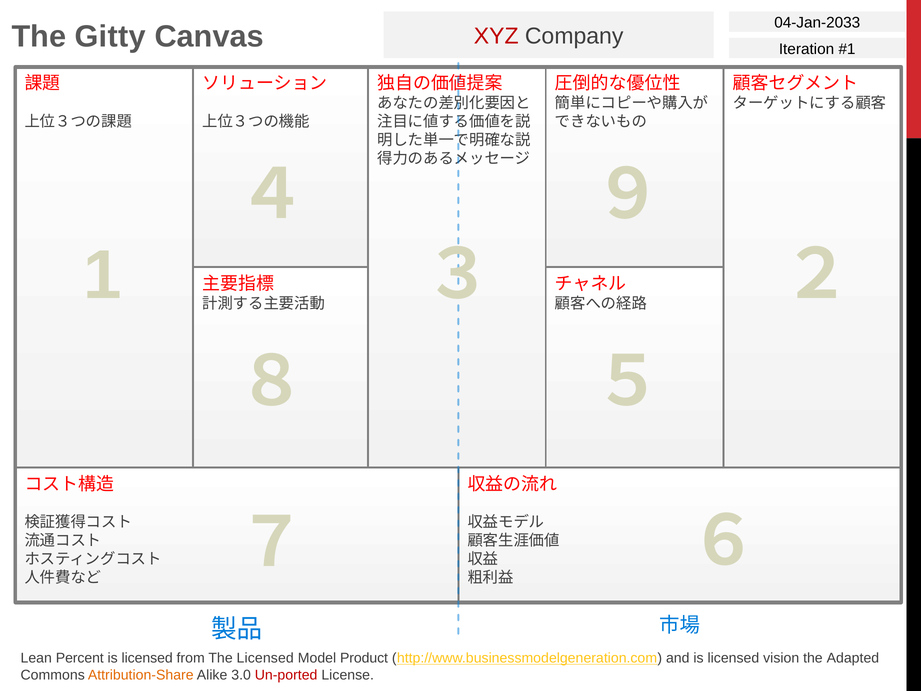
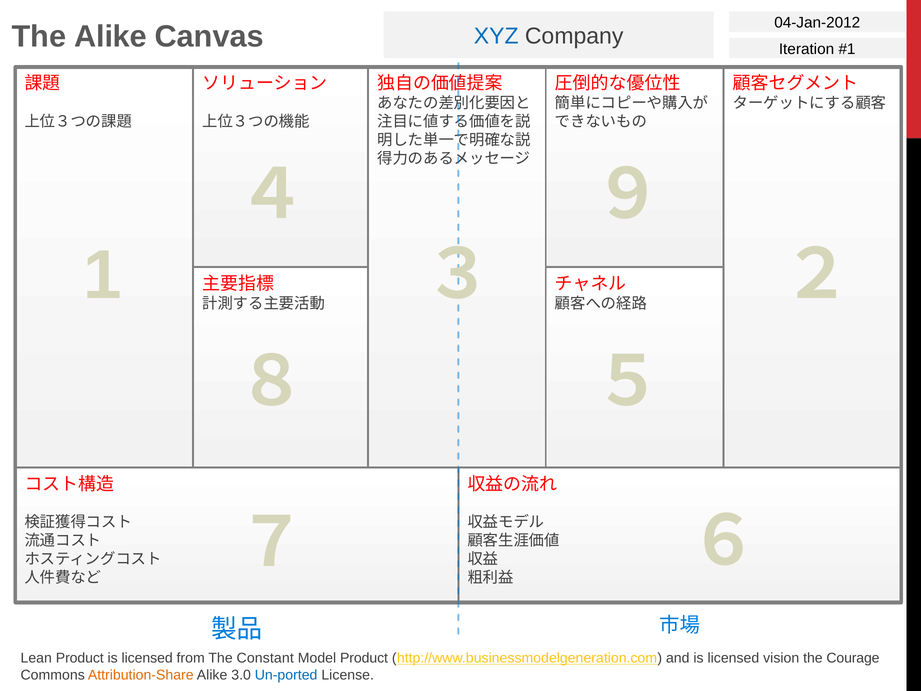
04-Jan-2033: 04-Jan-2033 -> 04-Jan-2012 (817, 23)
The Gitty: Gitty -> Alike (111, 37)
XYZ colour: red -> blue (496, 36)
Lean Percent: Percent -> Product (80, 658)
The Licensed: Licensed -> Constant (265, 658)
Adapted: Adapted -> Courage (853, 658)
Un-ported colour: red -> blue (286, 675)
